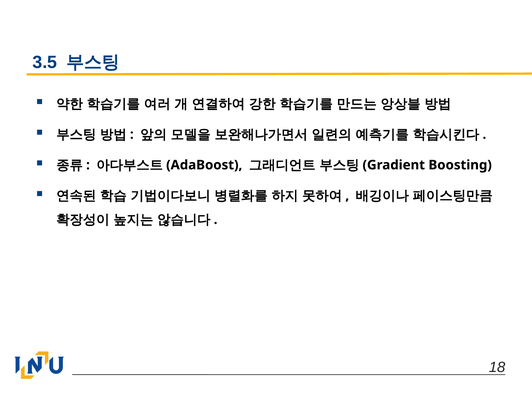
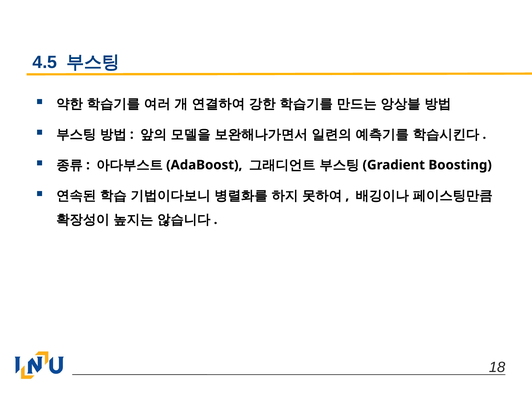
3.5: 3.5 -> 4.5 (45, 62)
